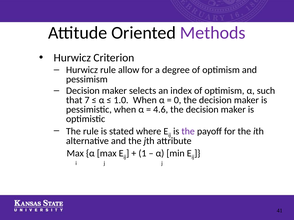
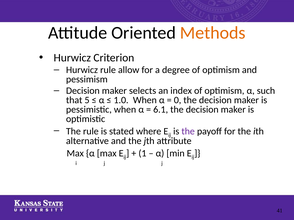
Methods colour: purple -> orange (213, 33)
7: 7 -> 5 (87, 100)
4.6: 4.6 -> 6.1 (161, 110)
